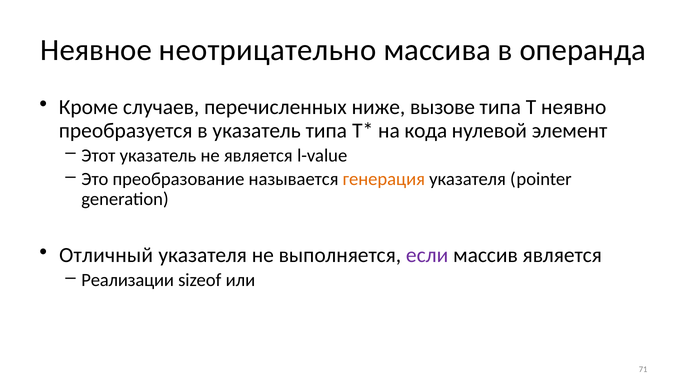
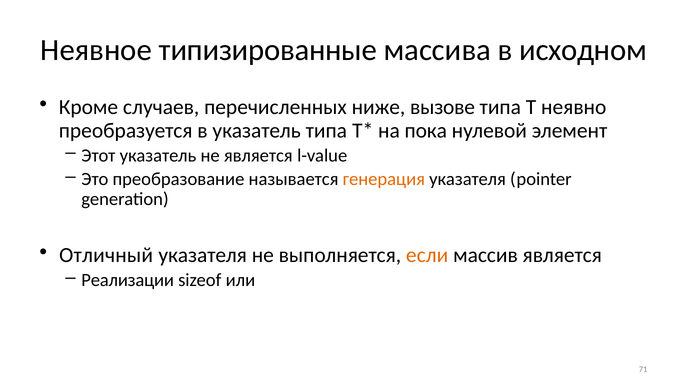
неотрицательно: неотрицательно -> типизированные (268, 50)
операнда: операнда -> исходном (583, 50)
кода: кода -> пока (426, 130)
если colour: purple -> orange (427, 255)
